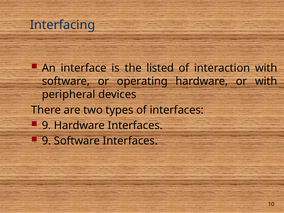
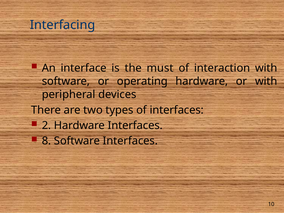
listed: listed -> must (160, 68)
9: 9 -> 2 (46, 125)
9: 9 -> 8 (46, 141)
